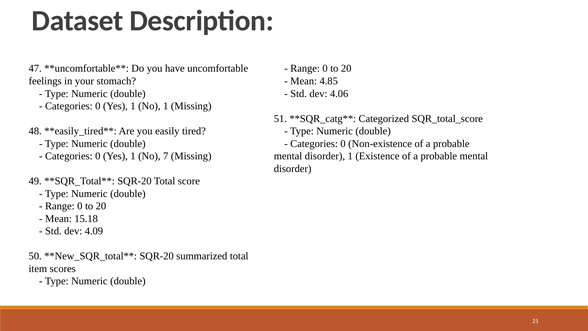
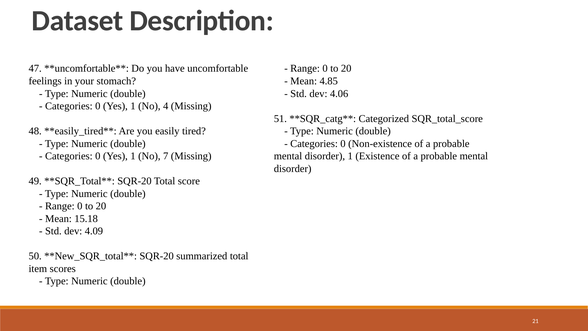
No 1: 1 -> 4 (166, 106)
